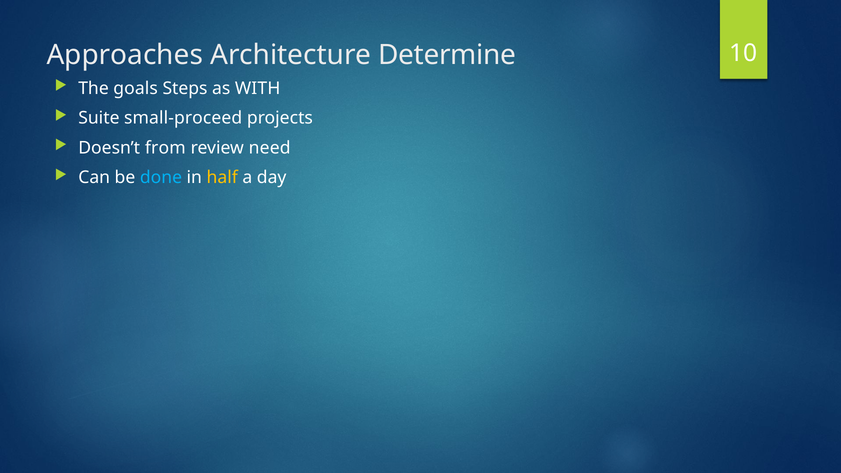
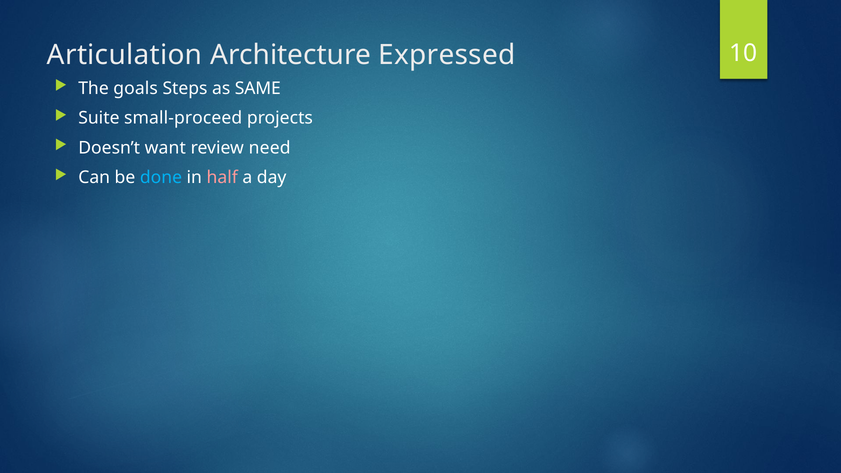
Approaches: Approaches -> Articulation (125, 55)
Determine: Determine -> Expressed (447, 55)
WITH: WITH -> SAME (258, 88)
from: from -> want (165, 148)
half colour: yellow -> pink (222, 178)
